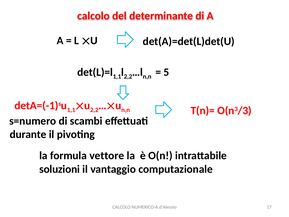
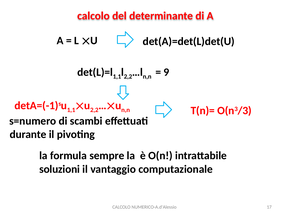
5: 5 -> 9 (166, 72)
vettore: vettore -> sempre (107, 155)
